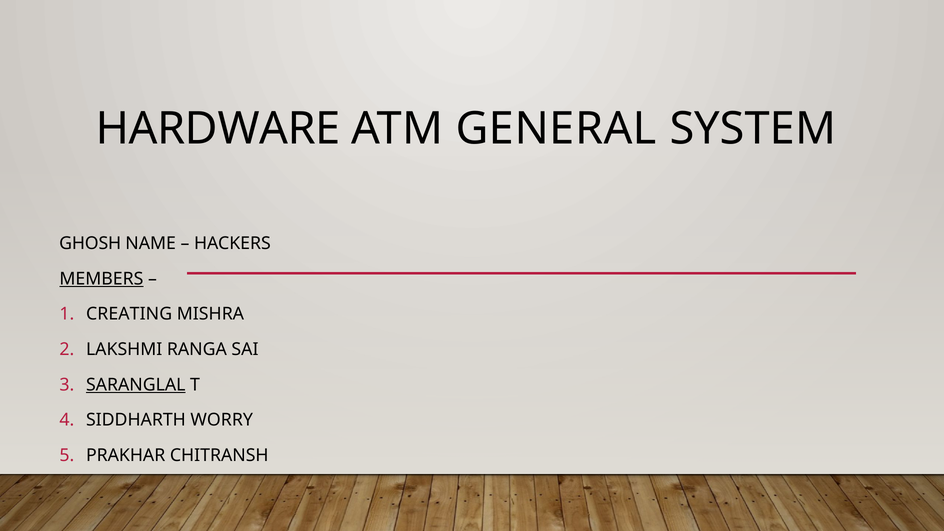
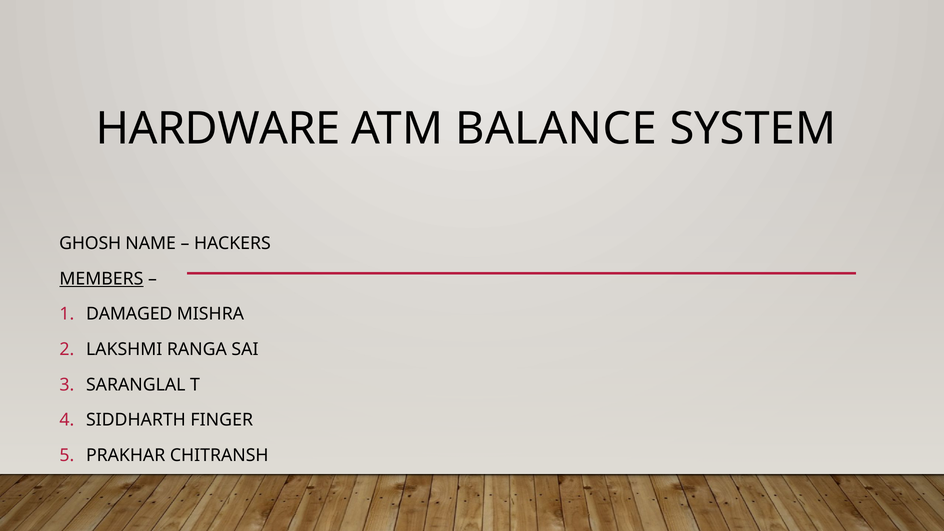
GENERAL: GENERAL -> BALANCE (556, 129)
CREATING: CREATING -> DAMAGED (129, 314)
SARANGLAL underline: present -> none (136, 385)
WORRY: WORRY -> FINGER (222, 420)
